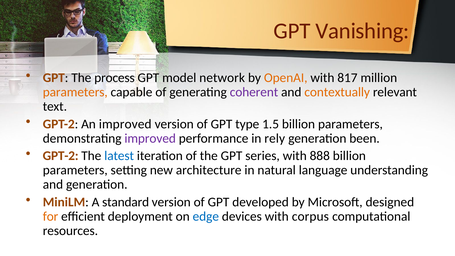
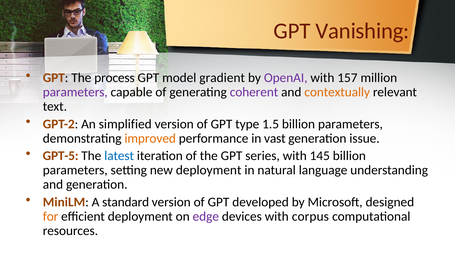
network: network -> gradient (222, 78)
OpenAI colour: orange -> purple (286, 78)
817: 817 -> 157 (347, 78)
parameters colour: orange -> purple (75, 92)
An improved: improved -> simplified (125, 124)
improved colour: purple -> orange (150, 138)
rely: rely -> vast (275, 138)
been: been -> issue (365, 138)
GPT-2: GPT-2 -> GPT-5 (61, 156)
888: 888 -> 145 (320, 156)
new architecture: architecture -> deployment (209, 170)
edge colour: blue -> purple (206, 216)
